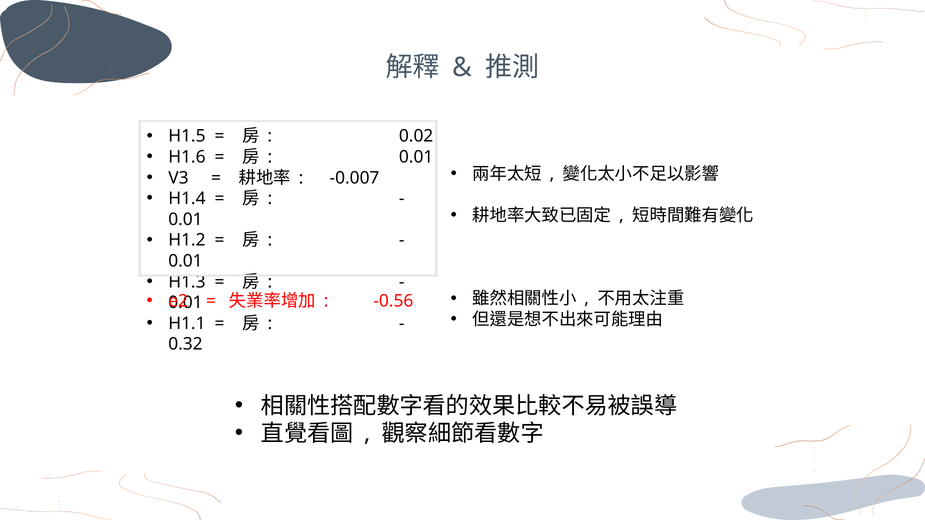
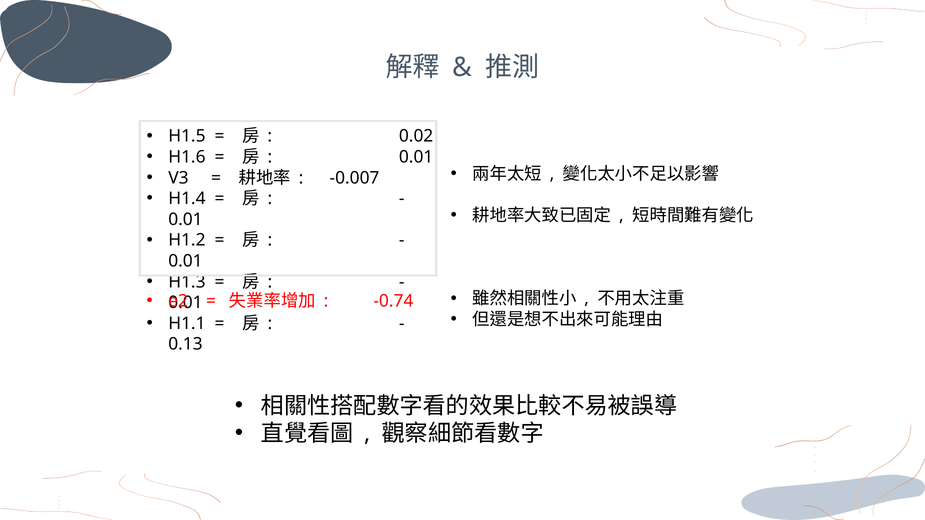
-0.56: -0.56 -> -0.74 (393, 301)
0.32: 0.32 -> 0.13 (185, 344)
